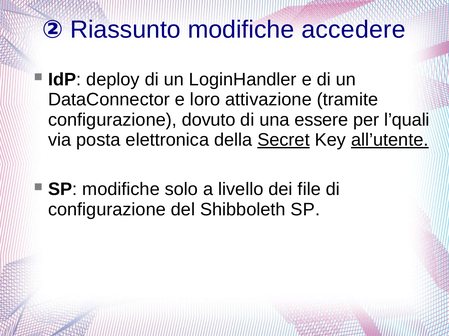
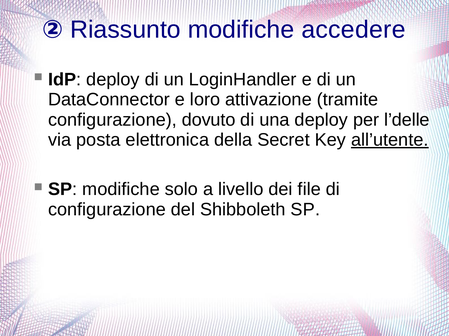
una essere: essere -> deploy (321, 120)
l’quali: l’quali -> l’delle (407, 120)
Secret underline: present -> none (284, 140)
